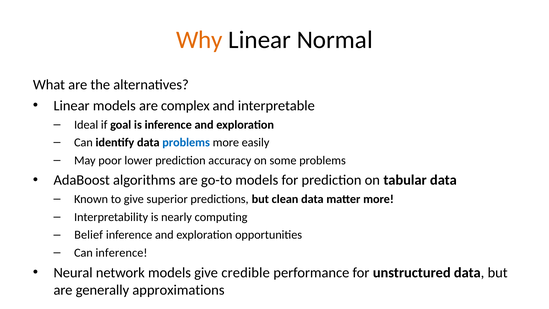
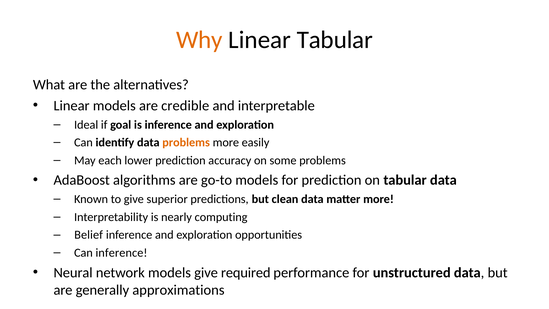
Linear Normal: Normal -> Tabular (335, 40)
complex: complex -> credible (185, 106)
problems colour: blue -> orange (186, 142)
poor: poor -> each (110, 160)
credible: credible -> required (246, 272)
